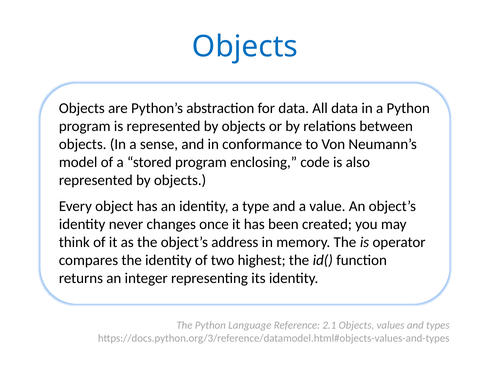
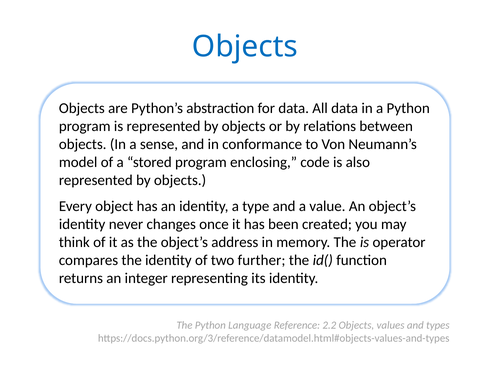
highest: highest -> further (262, 260)
2.1: 2.1 -> 2.2 (329, 325)
